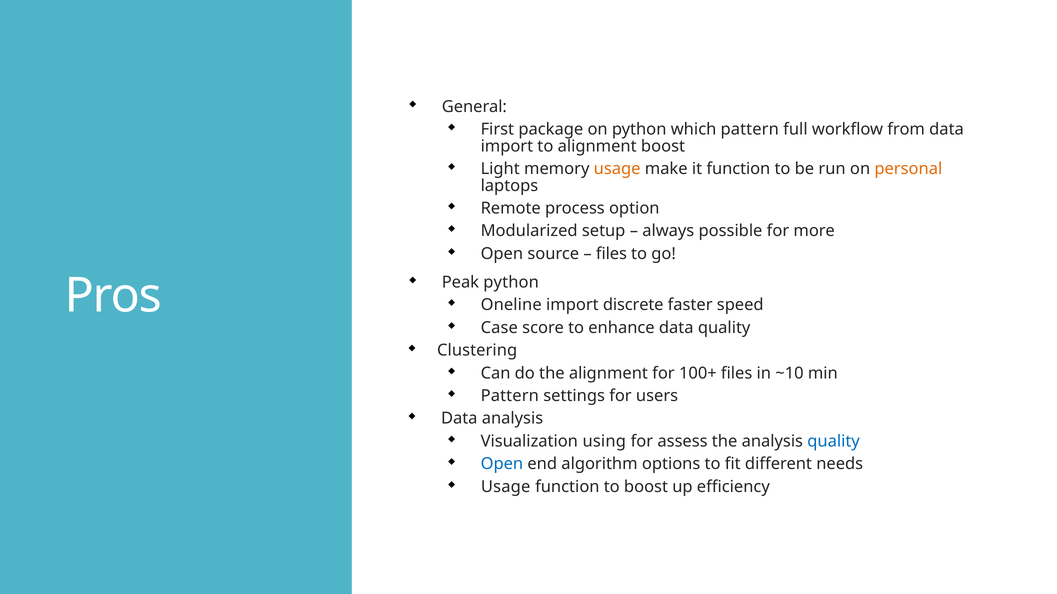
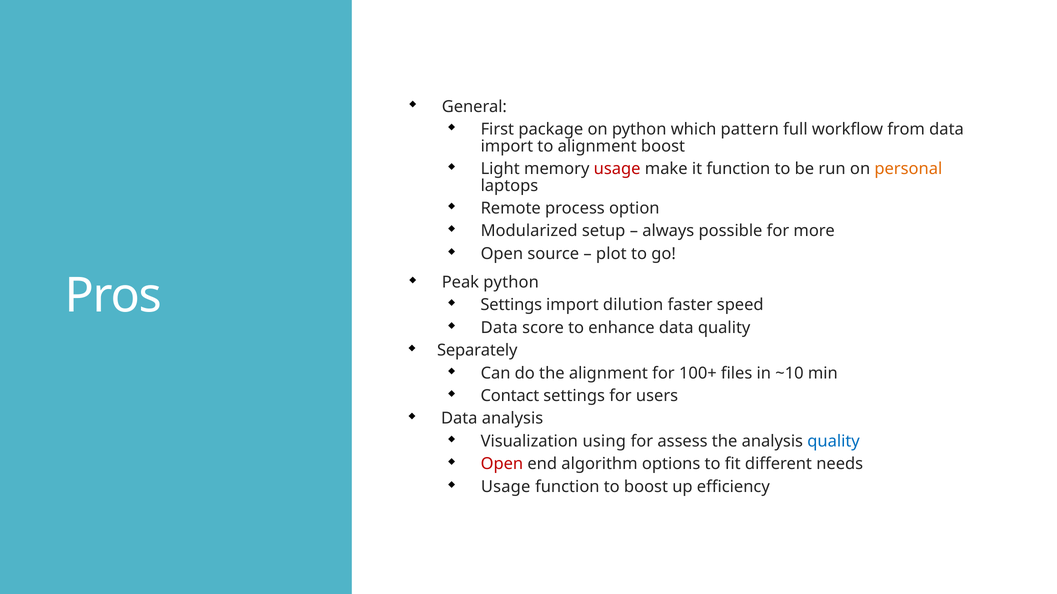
usage colour: orange -> red (617, 169)
files: files -> plot (611, 254)
Oneline: Oneline -> Settings (511, 305)
discrete: discrete -> dilution (633, 305)
Case: Case -> Data (499, 328)
Clustering: Clustering -> Separately (477, 351)
Pattern: Pattern -> Contact (510, 396)
Open colour: blue -> red (502, 464)
